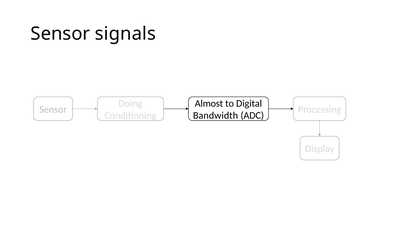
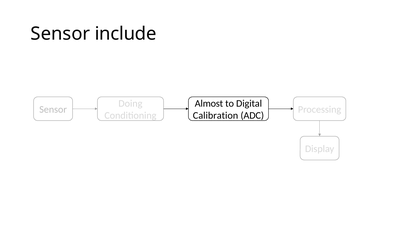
signals: signals -> include (126, 34)
Bandwidth: Bandwidth -> Calibration (216, 116)
